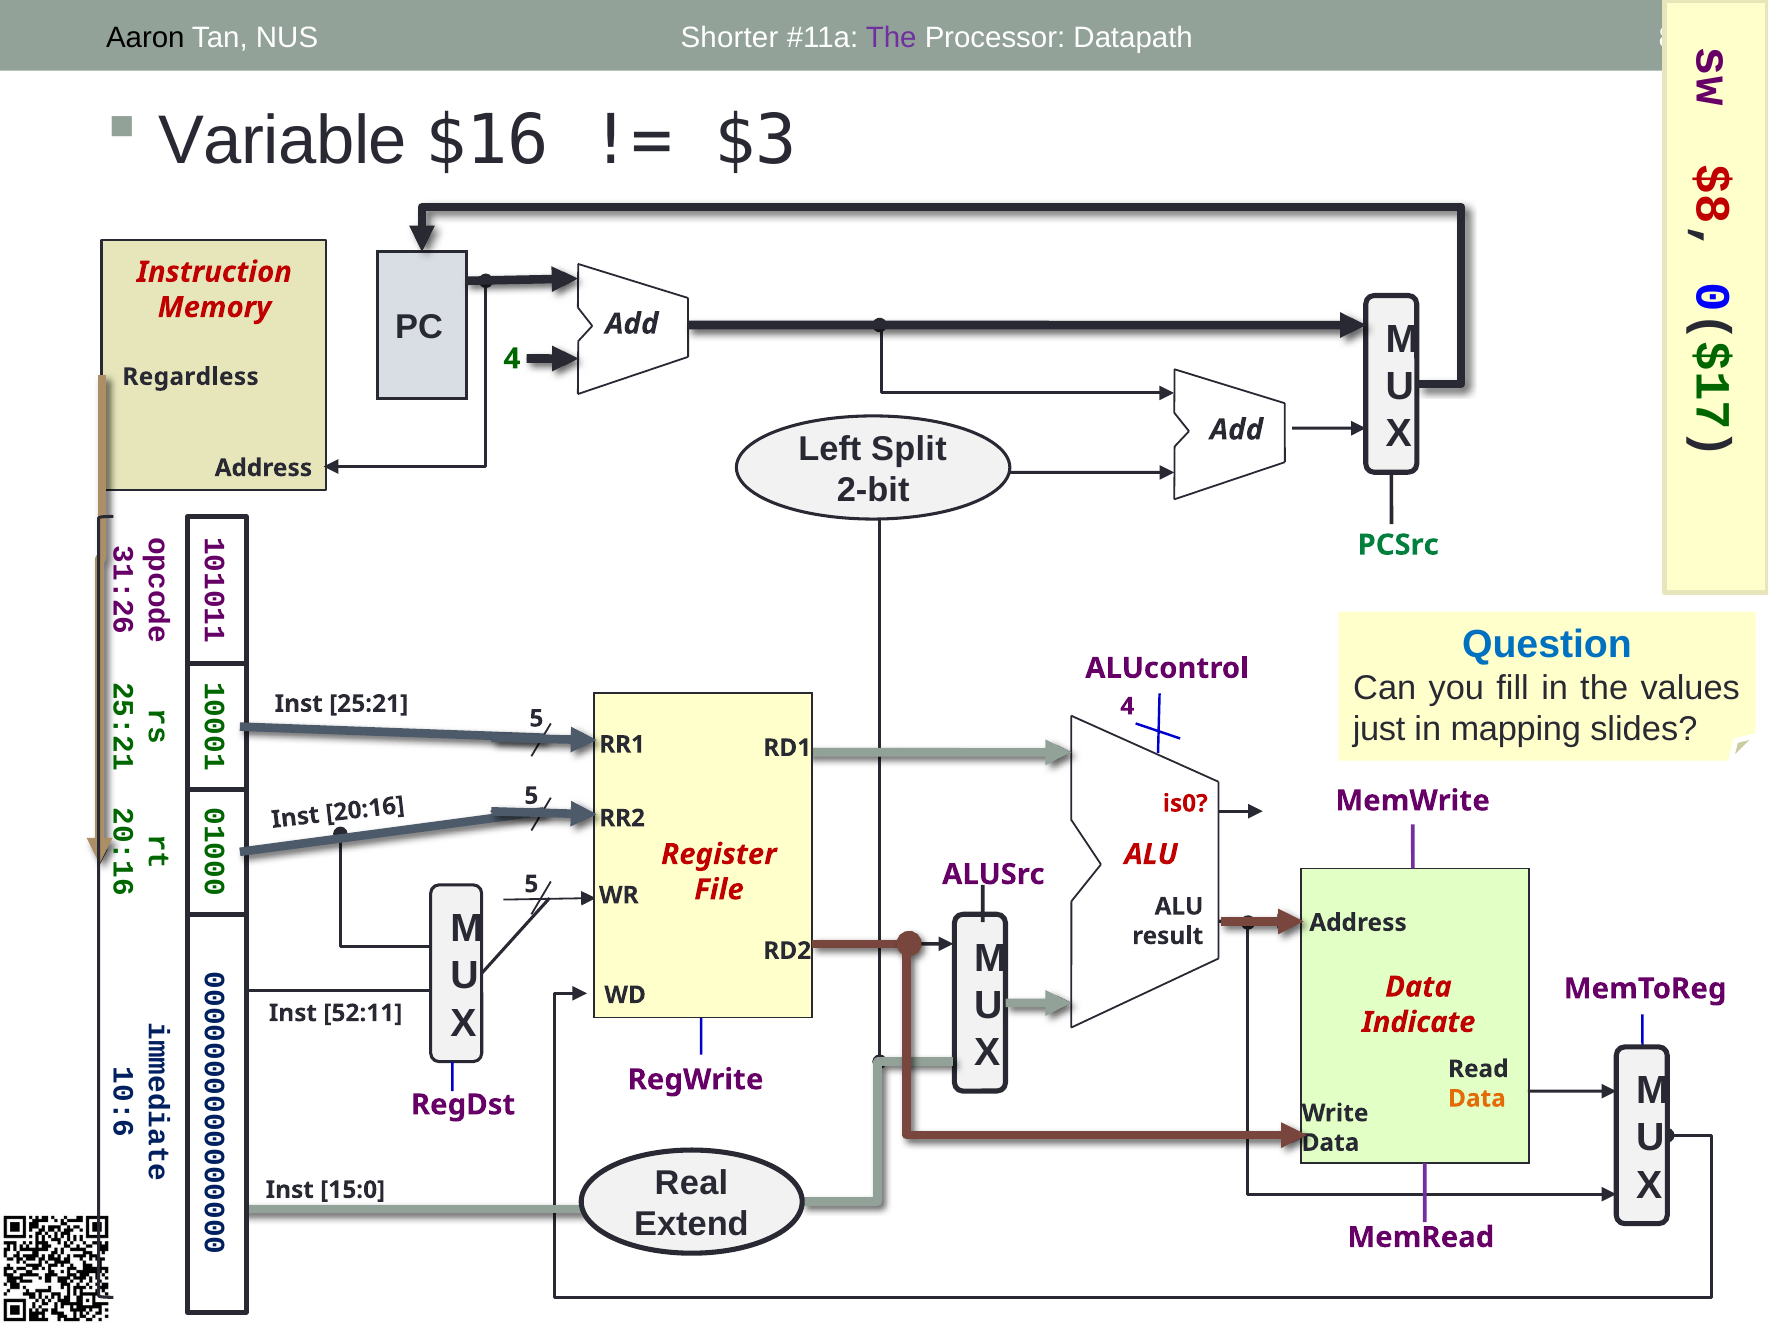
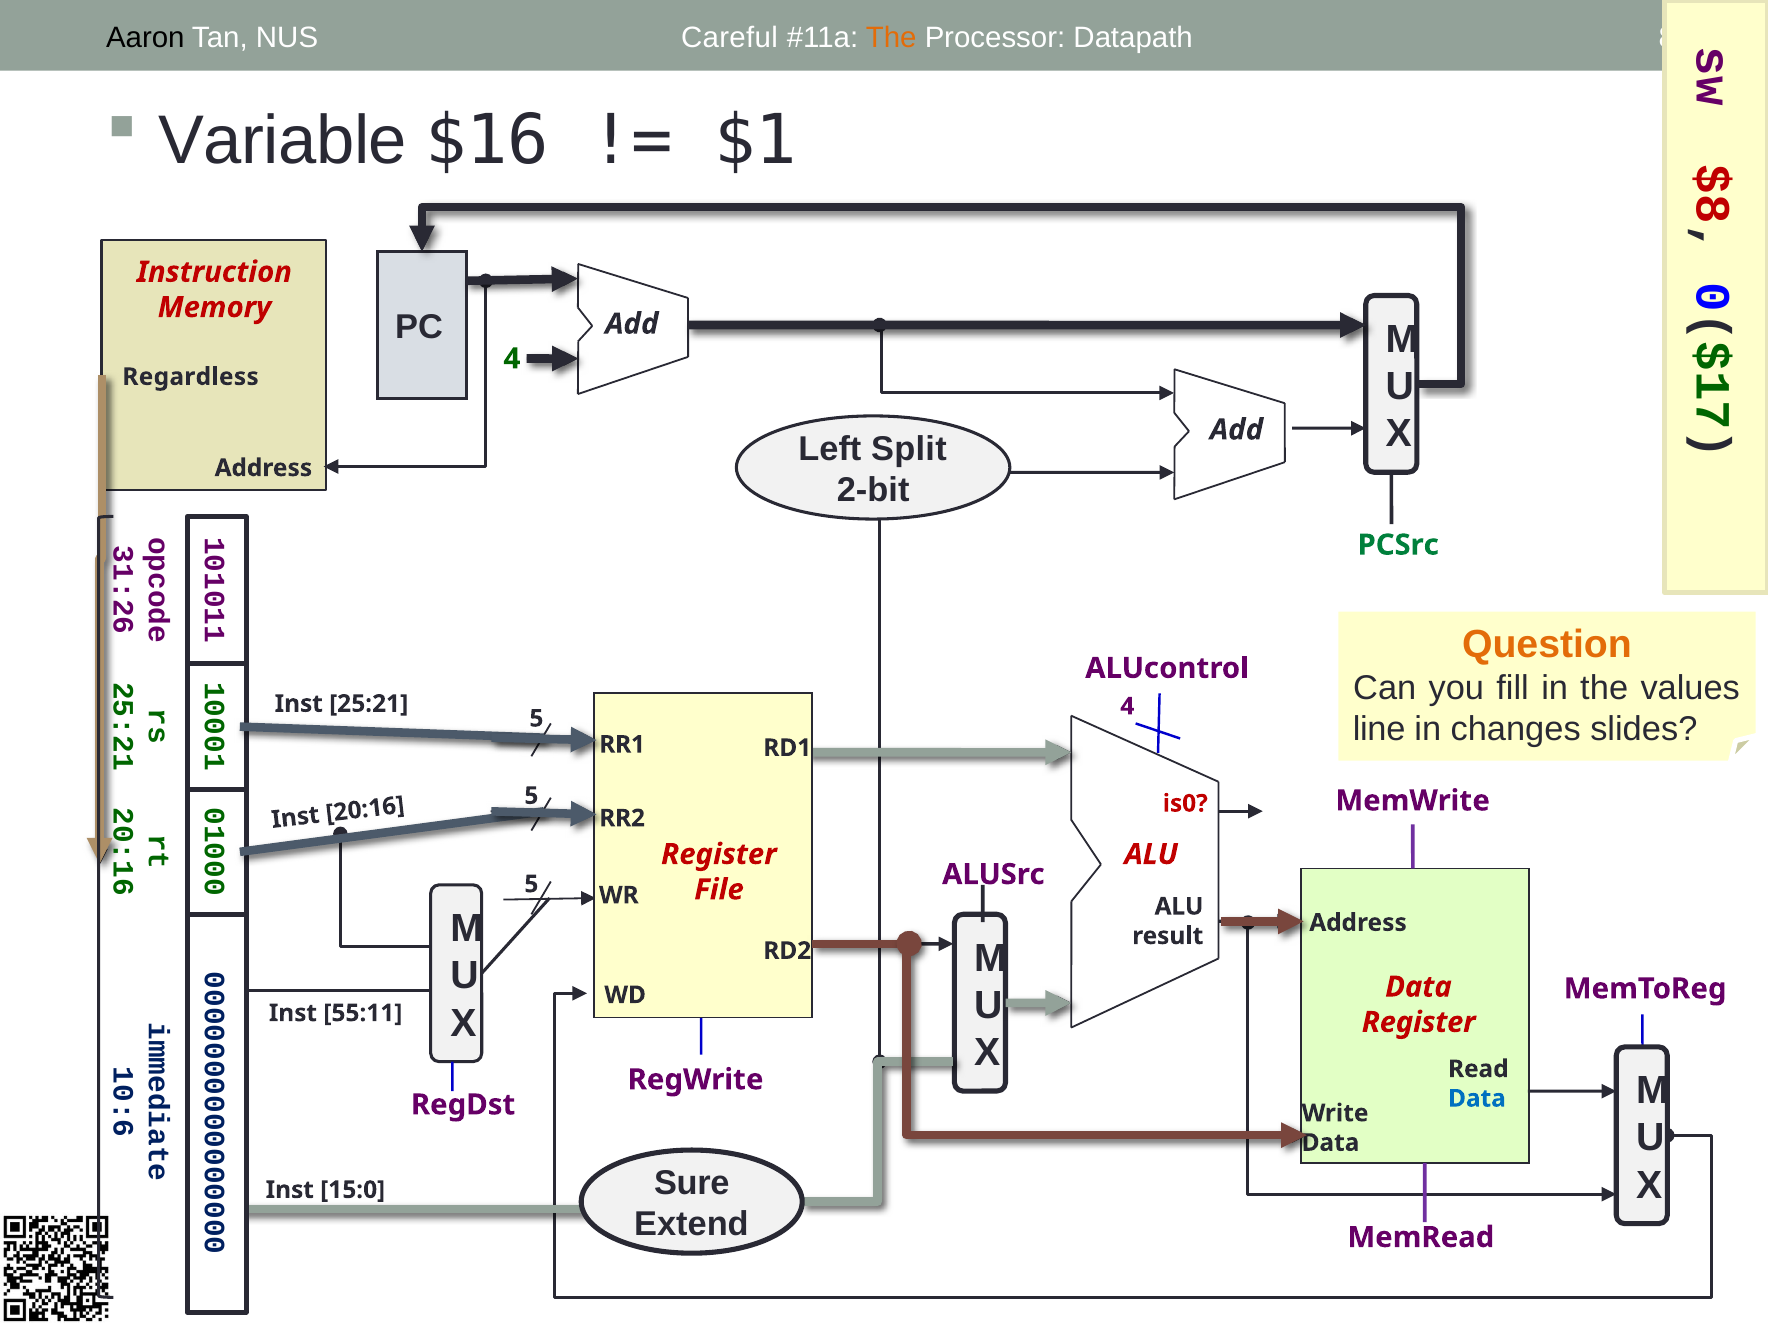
Shorter: Shorter -> Careful (729, 37)
The colour: purple -> orange (891, 37)
$3: $3 -> $1 (756, 140)
Question colour: blue -> orange (1547, 644)
just: just -> line (1379, 729)
mapping: mapping -> changes (1516, 729)
52:11: 52:11 -> 55:11 (363, 1013)
Indicate: Indicate -> Register (1419, 1022)
Data colour: orange -> blue (1477, 1098)
Real: Real -> Sure (692, 1183)
